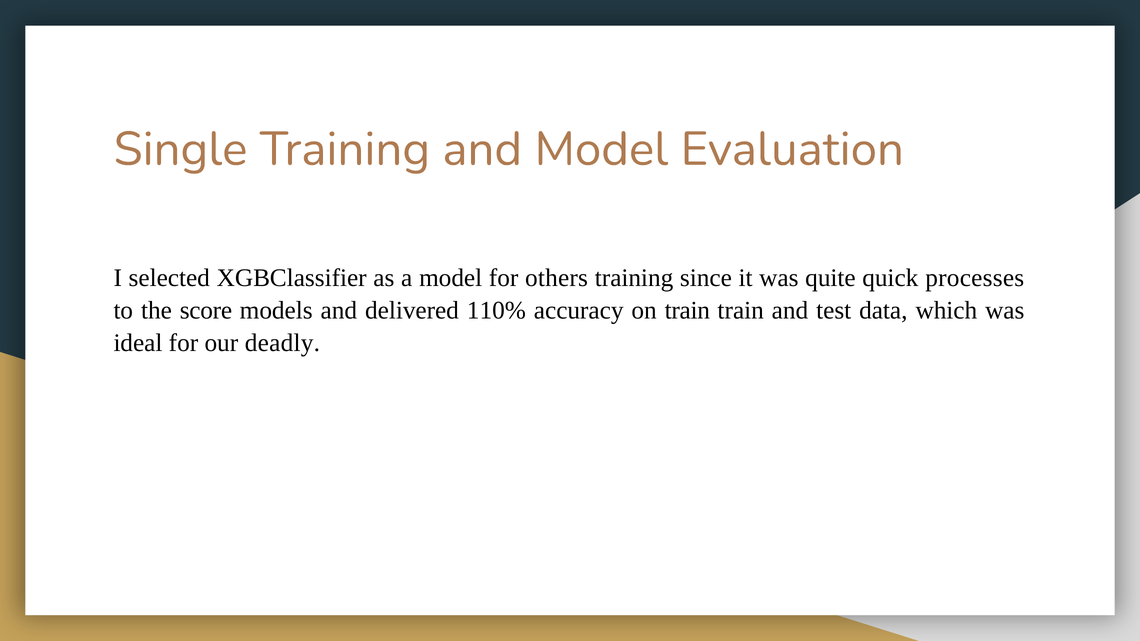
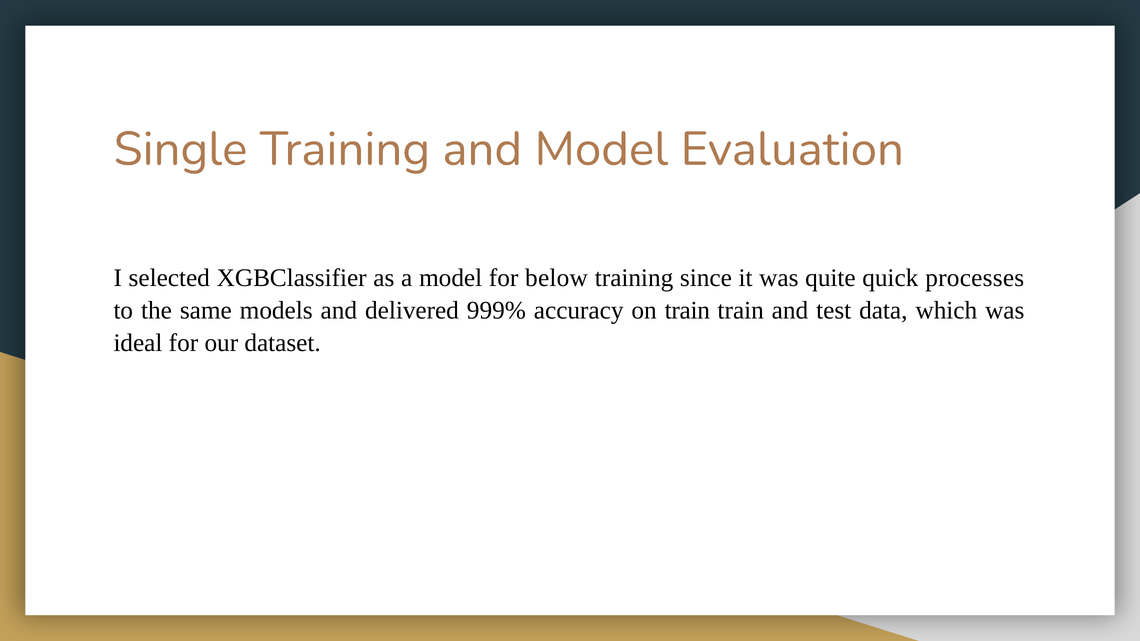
others: others -> below (556, 278)
score: score -> same (206, 310)
110%: 110% -> 999% (496, 310)
deadly: deadly -> dataset (283, 343)
